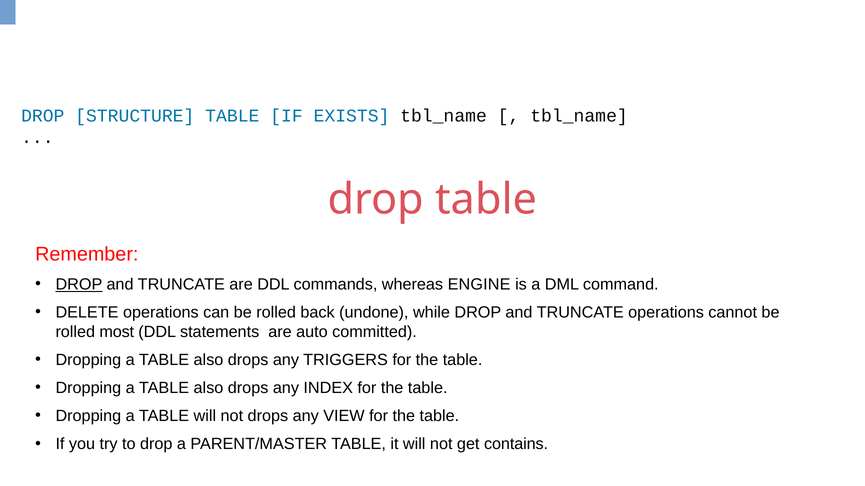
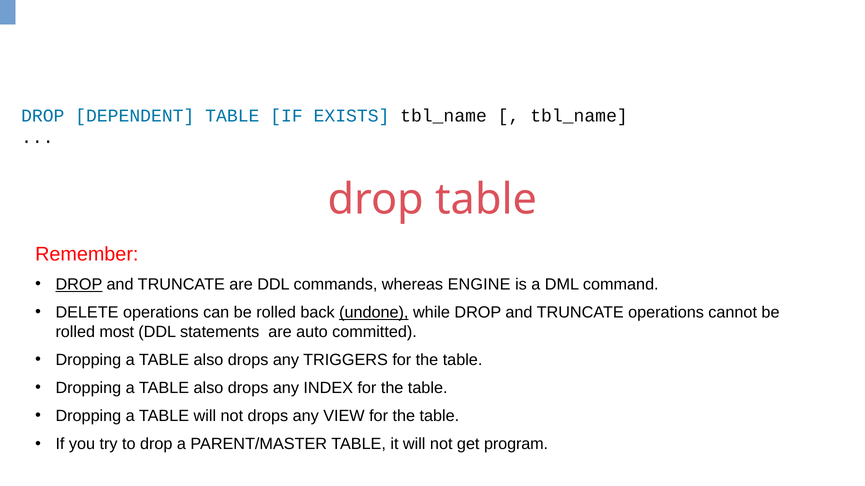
STRUCTURE: STRUCTURE -> DEPENDENT (135, 116)
undone underline: none -> present (374, 313)
contains: contains -> program (516, 445)
